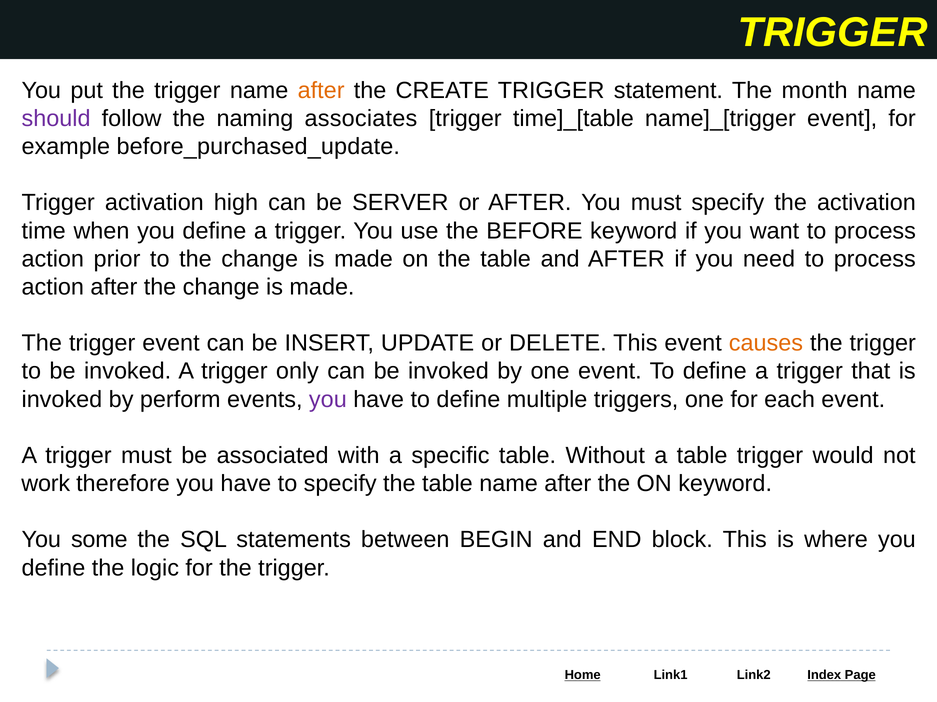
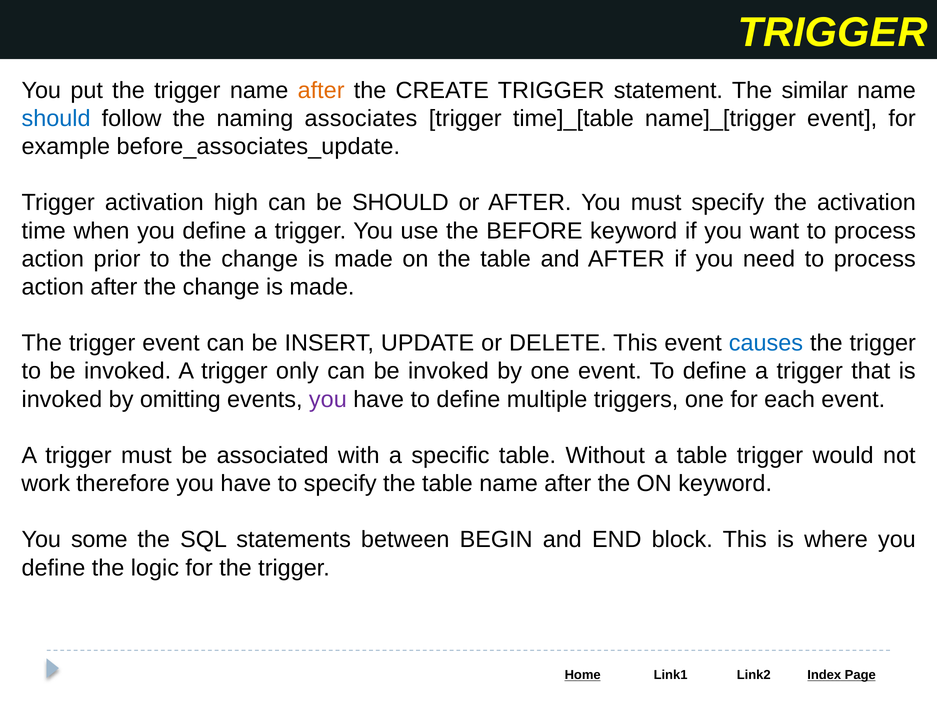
month: month -> similar (815, 91)
should colour: purple -> blue (56, 119)
before_purchased_update: before_purchased_update -> before_associates_update (258, 147)
be SERVER: SERVER -> SHOULD (400, 203)
causes colour: orange -> blue (766, 344)
perform: perform -> omitting (180, 400)
